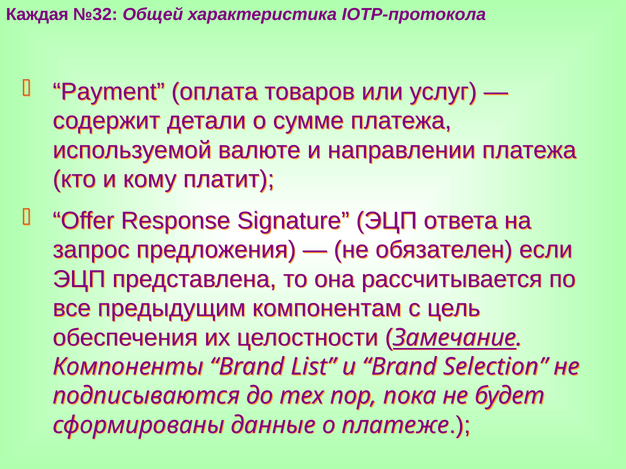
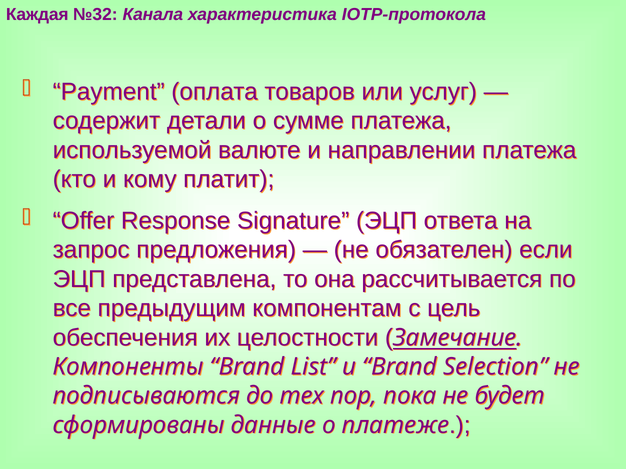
Общей: Общей -> Канала (153, 15)
